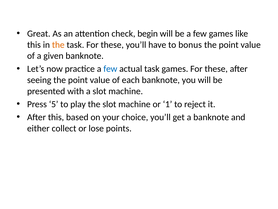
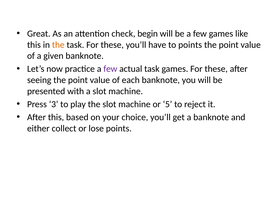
to bonus: bonus -> points (190, 45)
few colour: blue -> purple (110, 69)
5: 5 -> 3 (54, 104)
1: 1 -> 5 (167, 104)
